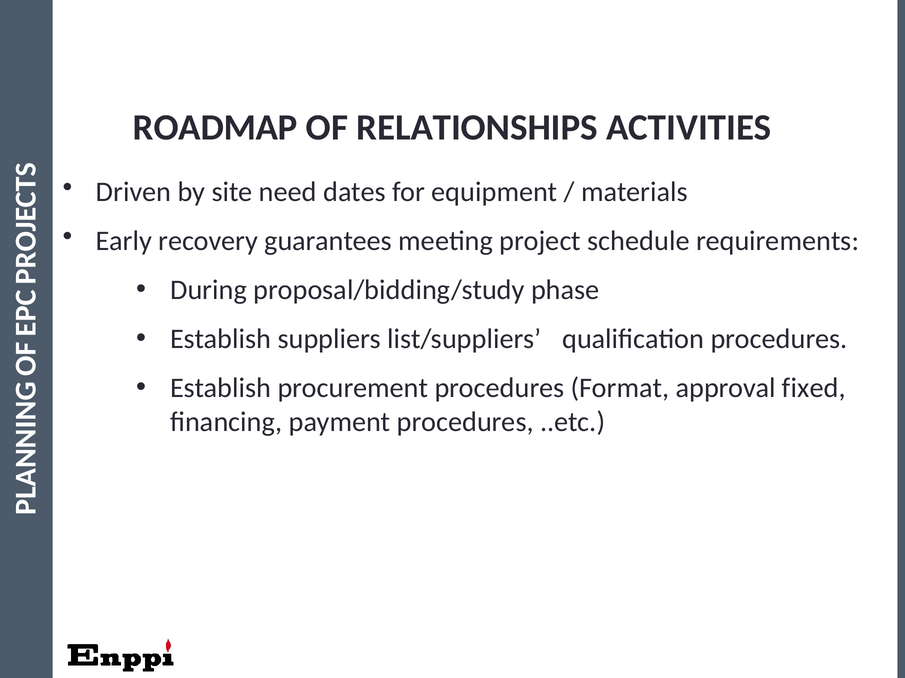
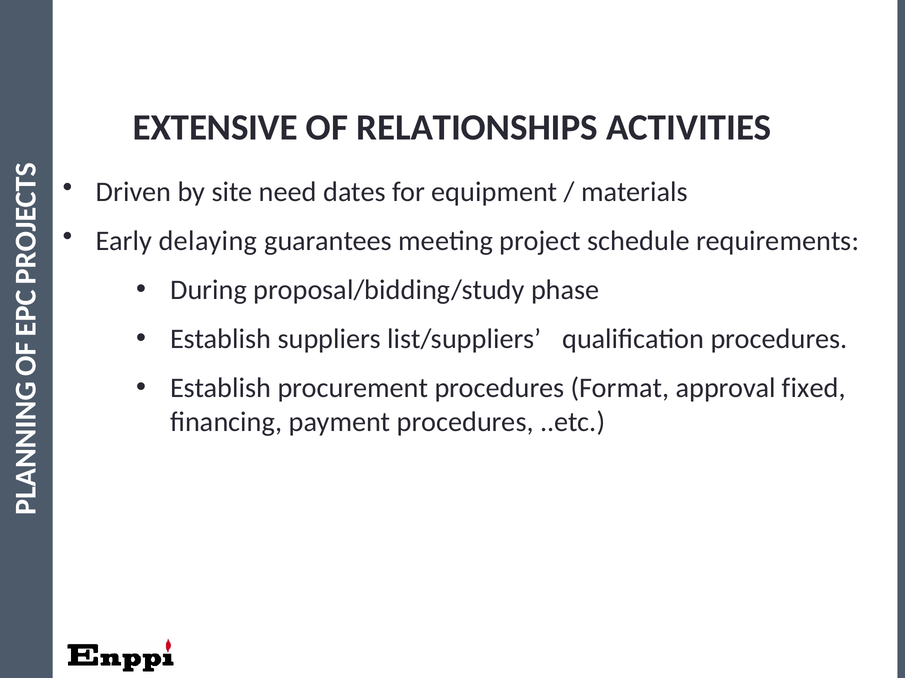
ROADMAP: ROADMAP -> EXTENSIVE (215, 127)
recovery: recovery -> delaying (208, 241)
